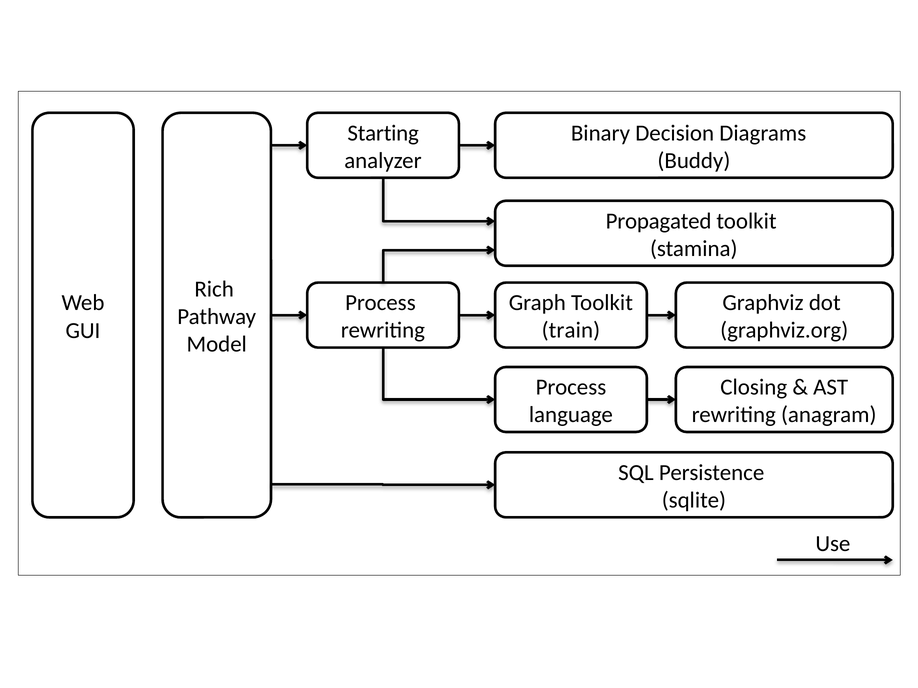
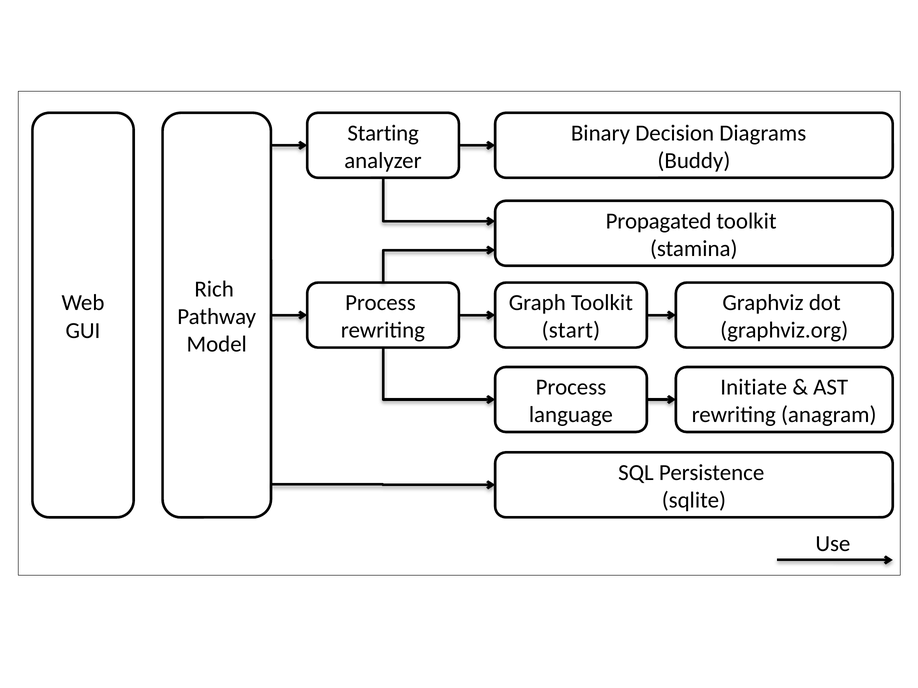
train: train -> start (571, 331)
Closing: Closing -> Initiate (754, 388)
